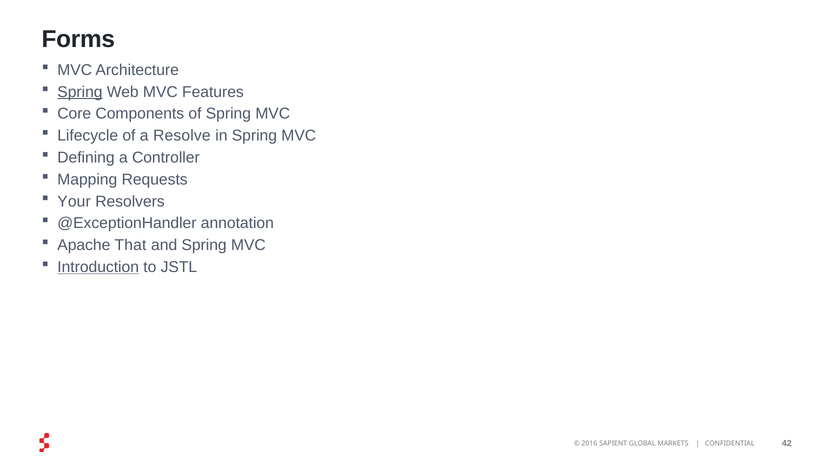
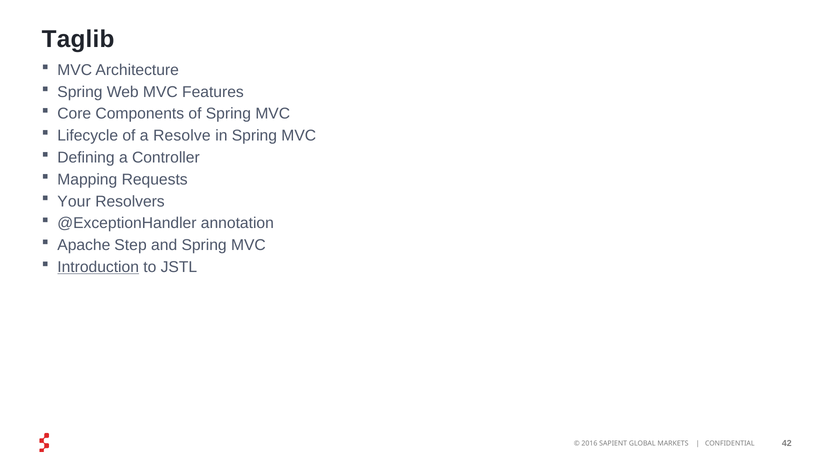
Forms: Forms -> Taglib (78, 39)
Spring underline: present -> none (80, 92)
That: That -> Step (131, 245)
